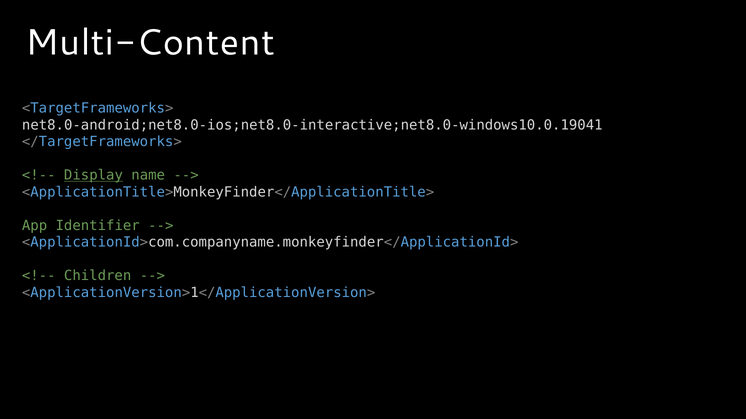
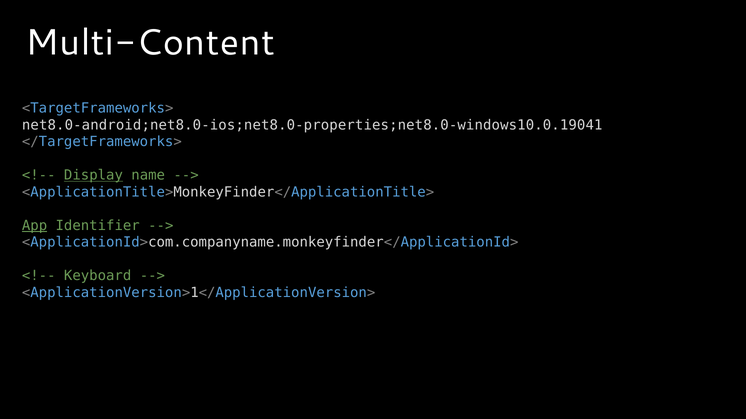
net8.0-android;net8.0-ios;net8.0-interactive;net8.0-windows10.0.19041: net8.0-android;net8.0-ios;net8.0-interactive;net8.0-windows10.0.19041 -> net8.0-android;net8.0-ios;net8.0-properties;net8.0-windows10.0.19041 (312, 125)
App underline: none -> present (35, 226)
Children: Children -> Keyboard (98, 276)
